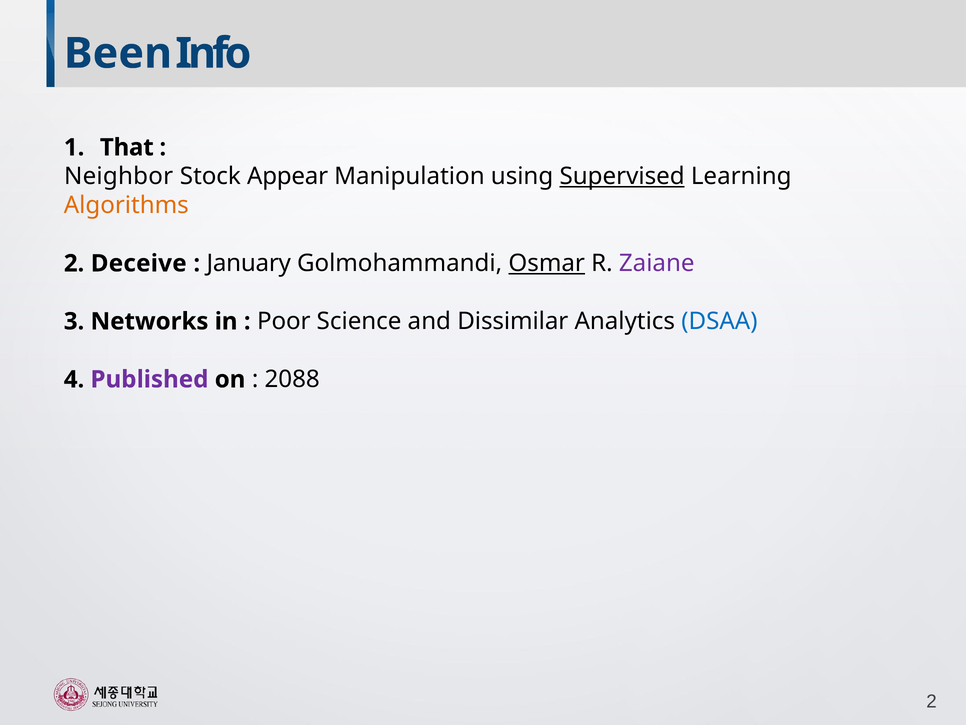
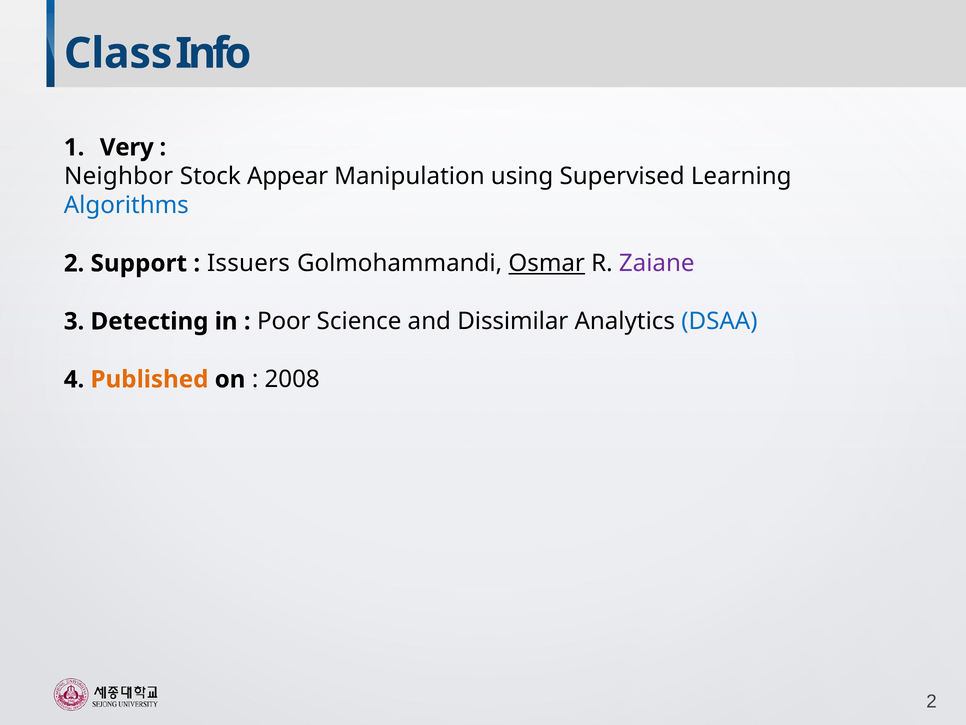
Been: Been -> Class (118, 53)
That: That -> Very (127, 147)
Supervised underline: present -> none (622, 176)
Algorithms colour: orange -> blue (126, 205)
Deceive: Deceive -> Support (139, 263)
January: January -> Issuers (249, 263)
Networks: Networks -> Detecting (150, 321)
Published colour: purple -> orange (149, 379)
2088: 2088 -> 2008 (292, 379)
